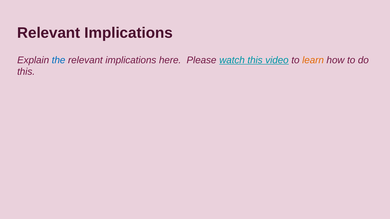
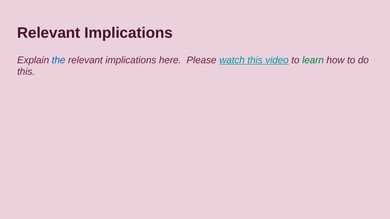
learn colour: orange -> green (313, 60)
